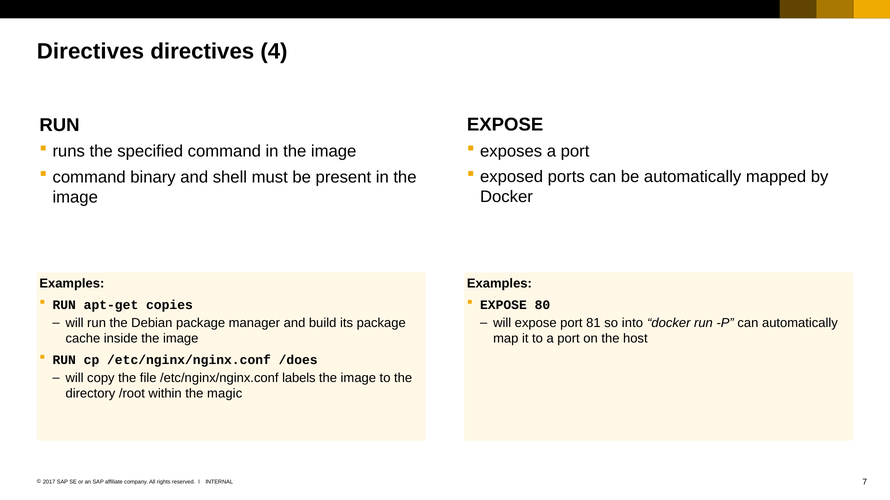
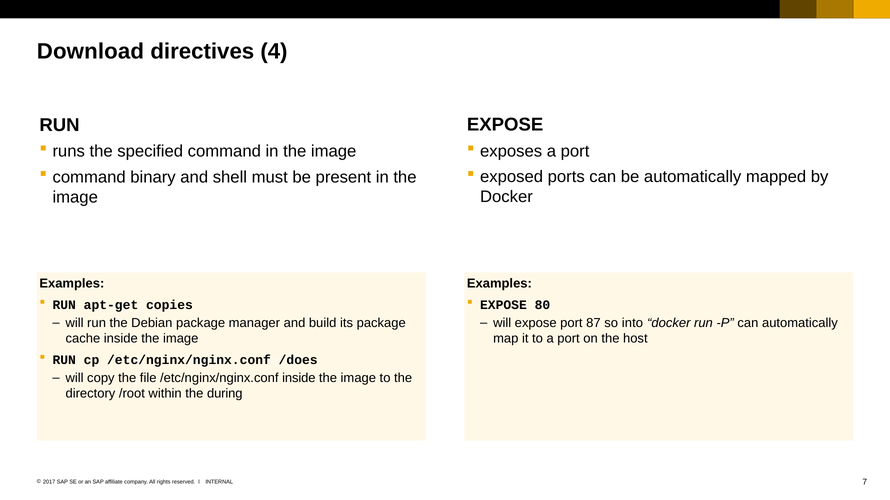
Directives: Directives -> Download (90, 52)
81: 81 -> 87 (593, 323)
/etc/nginx/nginx.conf labels: labels -> inside (299, 379)
magic: magic -> during (225, 394)
